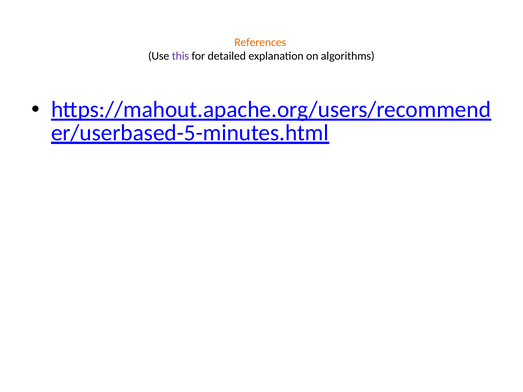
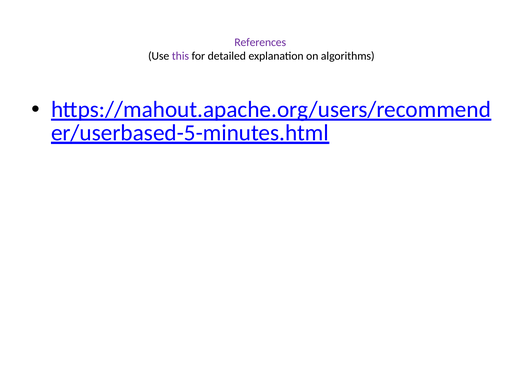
References colour: orange -> purple (260, 42)
